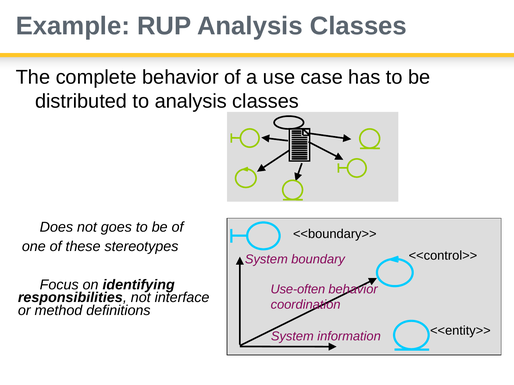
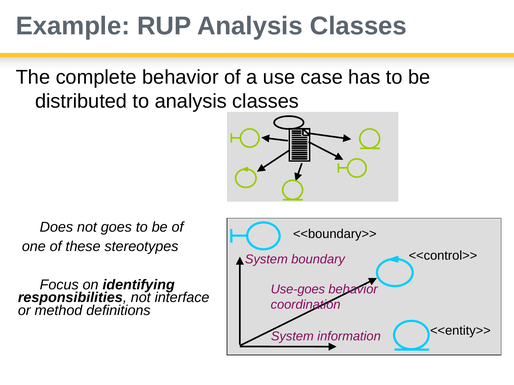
Use-often: Use-often -> Use-goes (298, 290)
